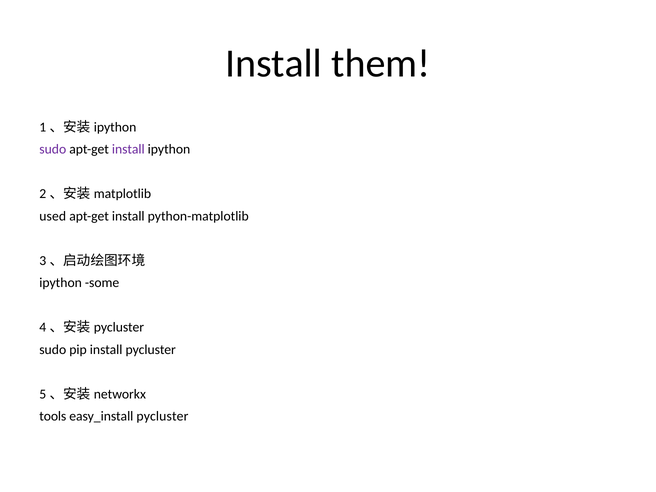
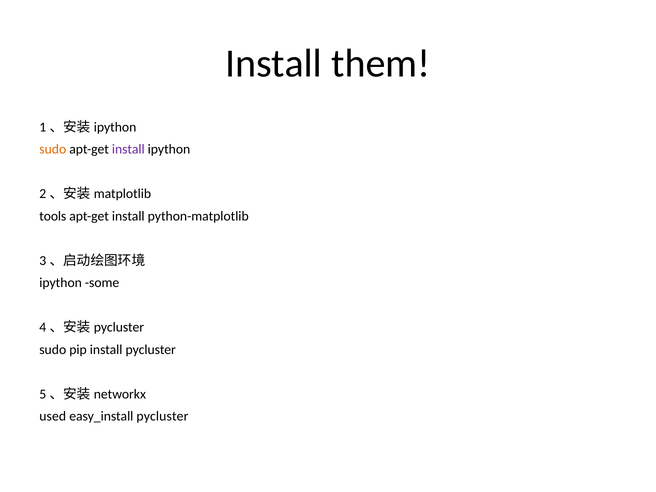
sudo colour: purple -> orange (53, 149)
used: used -> tools (53, 216)
tools: tools -> used (53, 416)
